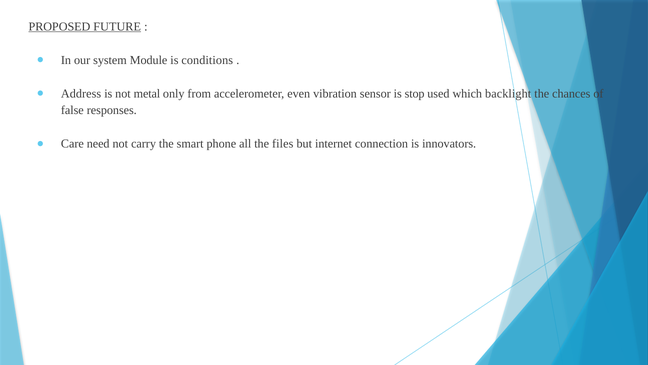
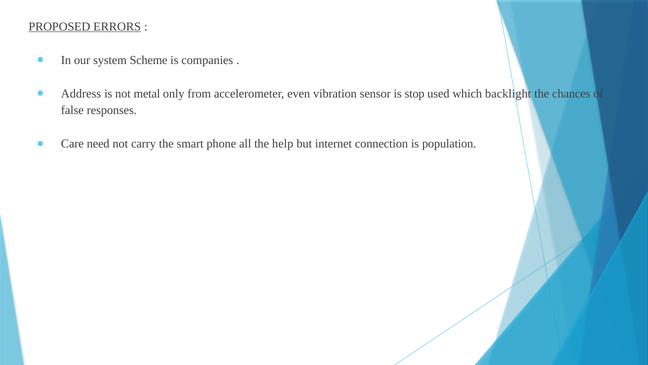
FUTURE: FUTURE -> ERRORS (117, 27)
Module: Module -> Scheme (149, 60)
conditions: conditions -> companies (207, 60)
files: files -> help (283, 144)
innovators: innovators -> population (449, 144)
